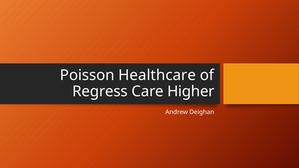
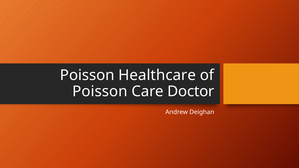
Regress: Regress -> Poisson (100, 91)
Higher: Higher -> Doctor (191, 91)
